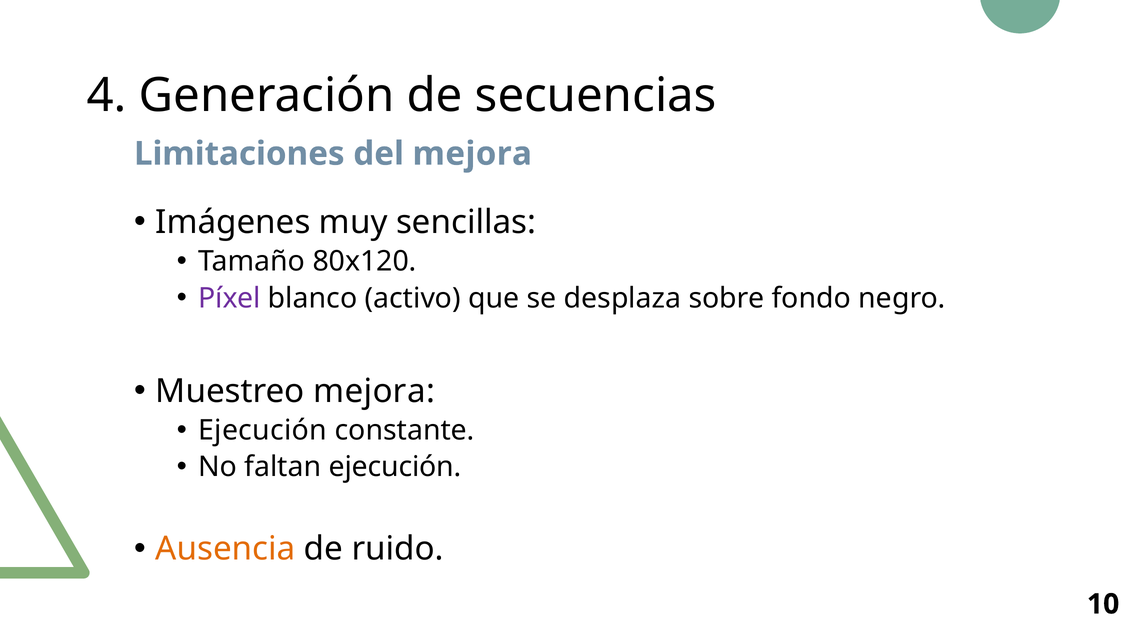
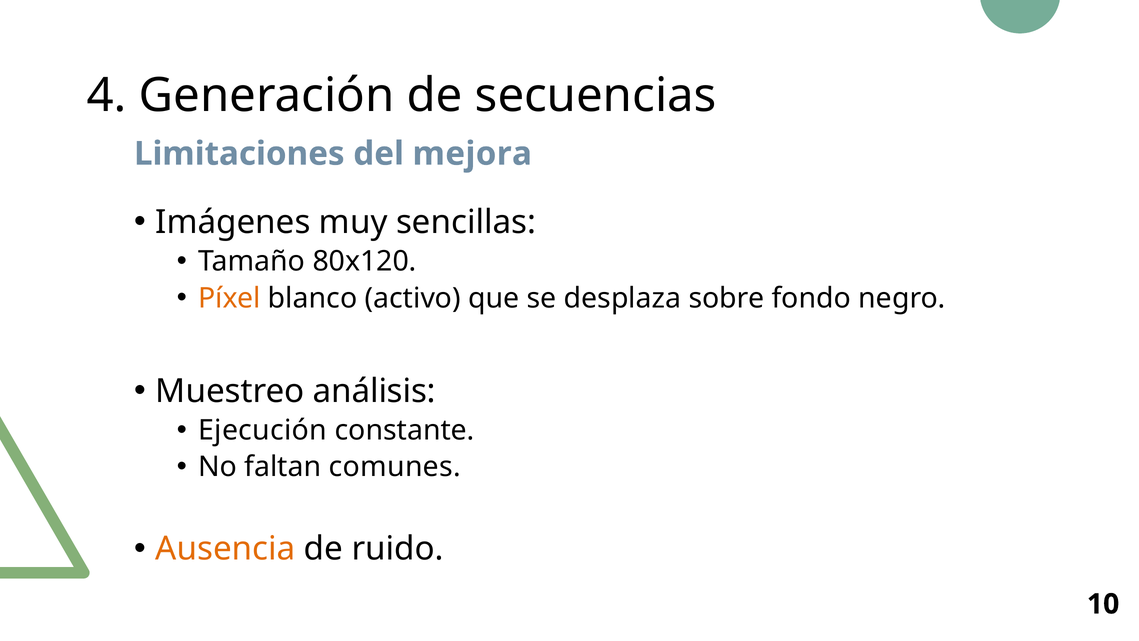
Píxel colour: purple -> orange (229, 298)
Muestreo mejora: mejora -> análisis (374, 391)
faltan ejecución: ejecución -> comunes (395, 467)
